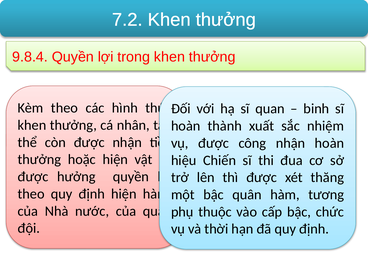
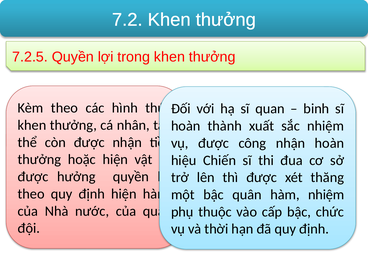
9.8.4: 9.8.4 -> 7.2.5 (30, 57)
hàm tương: tương -> nhiệm (326, 195)
